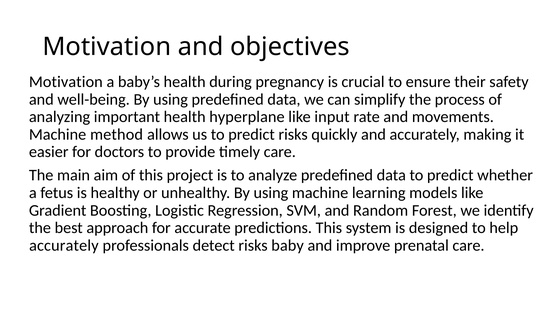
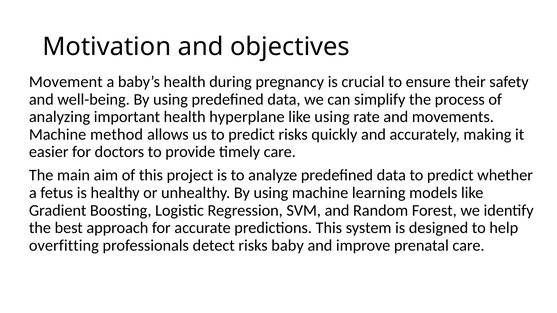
Motivation: Motivation -> Movement (66, 82)
like input: input -> using (332, 117)
accurately: accurately -> overfitting (64, 246)
